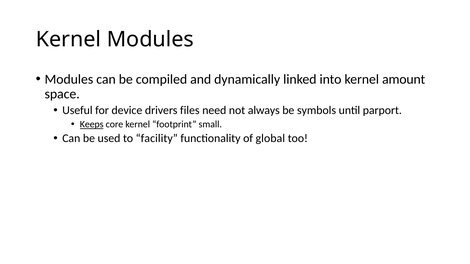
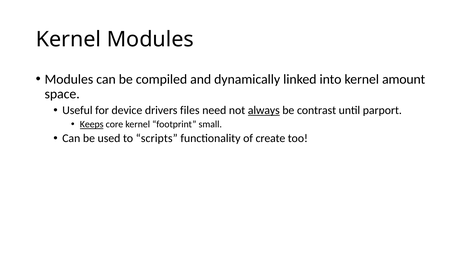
always underline: none -> present (264, 110)
symbols: symbols -> contrast (317, 110)
facility: facility -> scripts (157, 139)
global: global -> create (270, 139)
